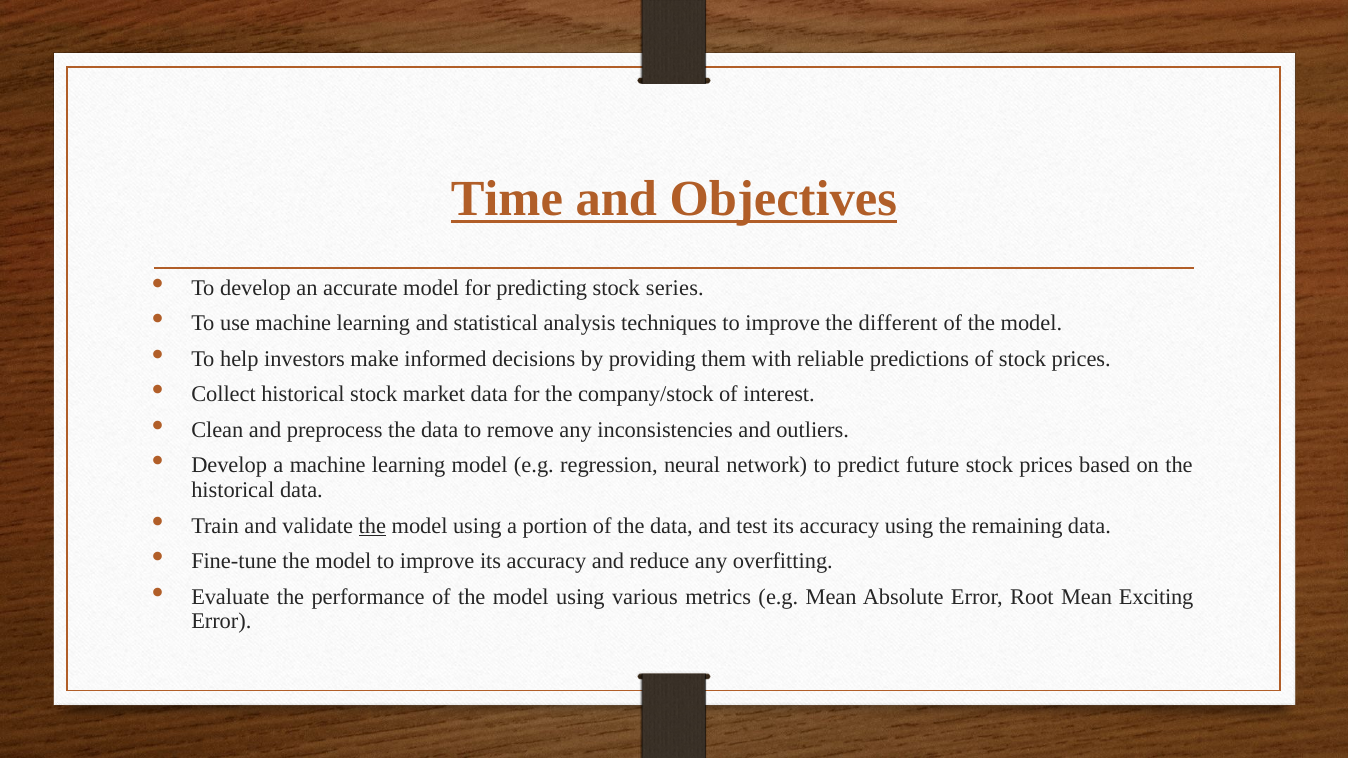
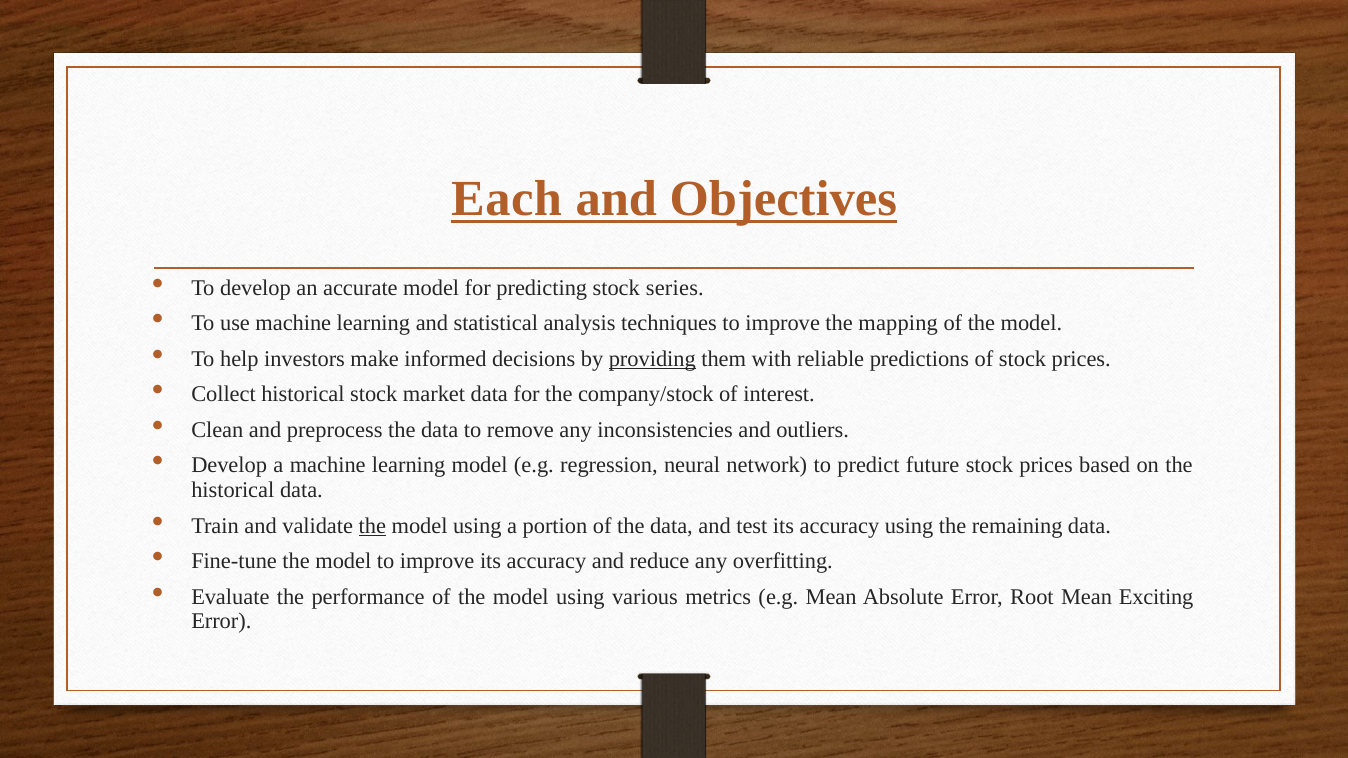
Time: Time -> Each (507, 199)
different: different -> mapping (898, 324)
providing underline: none -> present (652, 359)
